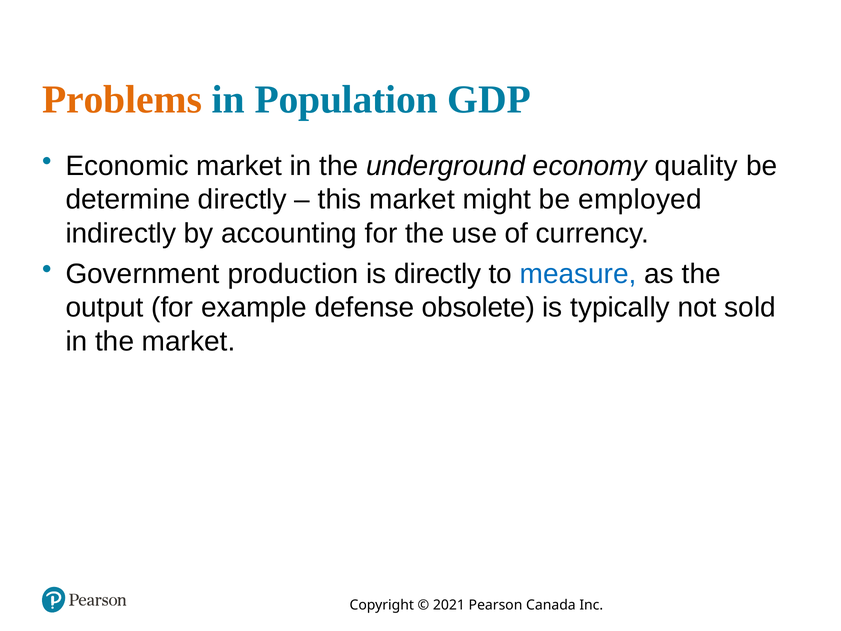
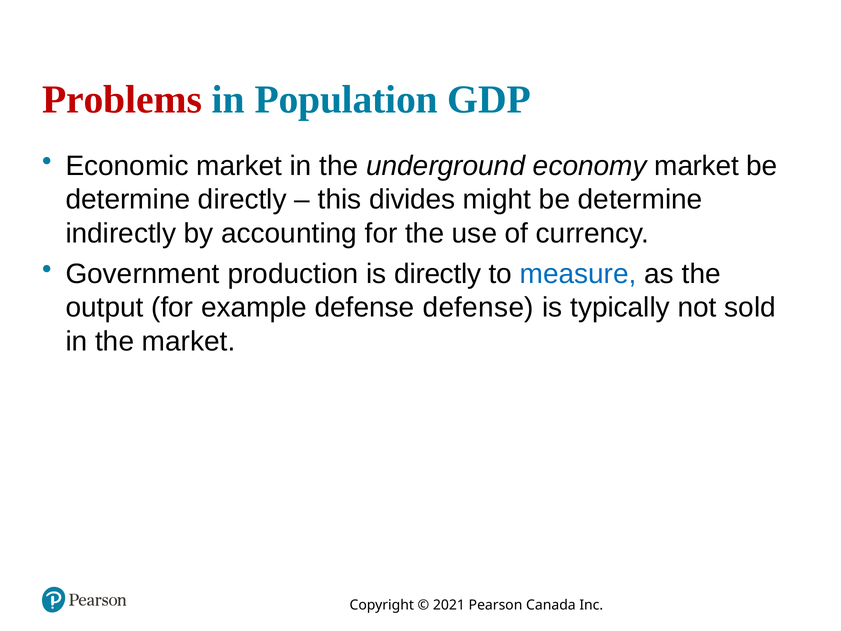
Problems colour: orange -> red (122, 100)
economy quality: quality -> market (697, 166)
this market: market -> divides (412, 200)
might be employed: employed -> determine (640, 200)
defense obsolete: obsolete -> defense (478, 308)
